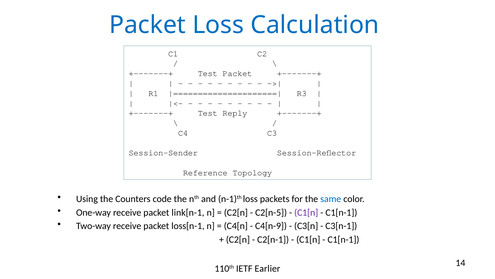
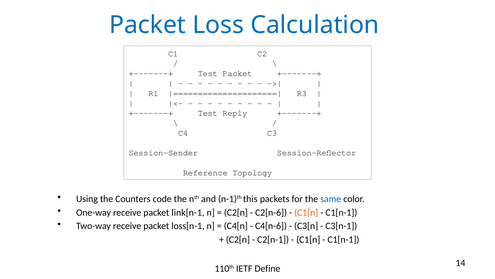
n-1)th loss: loss -> this (250, 199)
C2[n-5: C2[n-5 -> C2[n-6 (271, 212)
C1[n colour: purple -> orange (306, 212)
C4[n-9: C4[n-9 -> C4[n-6 (271, 226)
Earlier: Earlier -> Define (267, 268)
